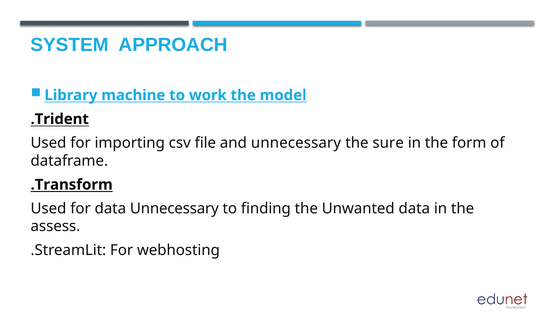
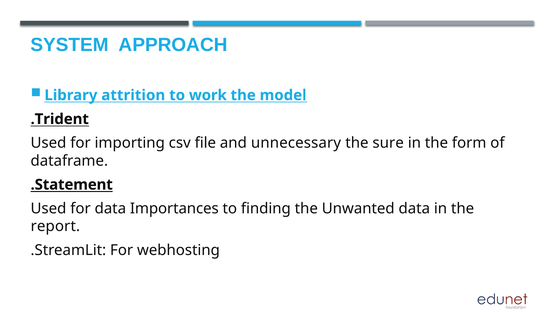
machine: machine -> attrition (133, 95)
.Transform: .Transform -> .Statement (72, 184)
data Unnecessary: Unnecessary -> Importances (174, 208)
assess: assess -> report (55, 226)
